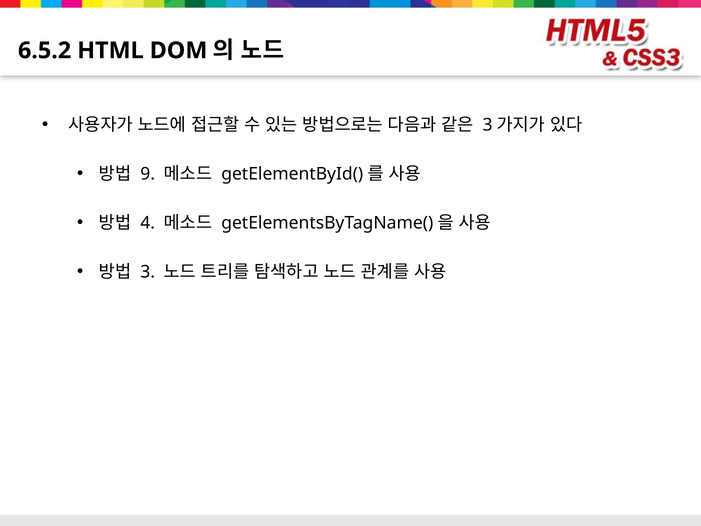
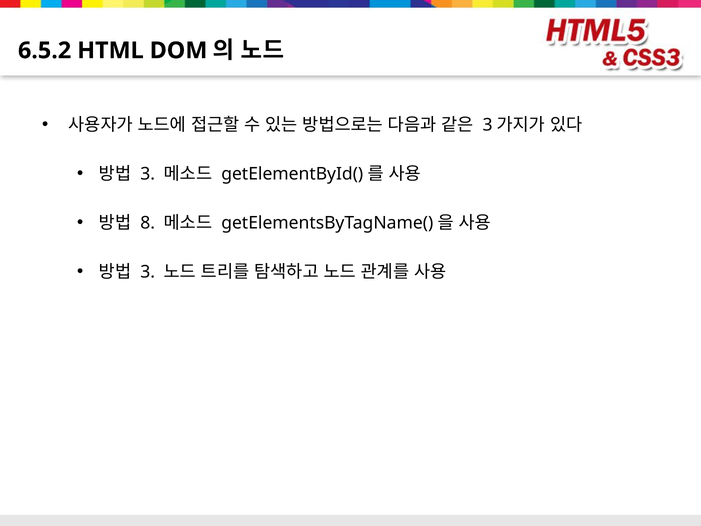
9: 9 -> 3 (148, 174)
4: 4 -> 8 (148, 223)
